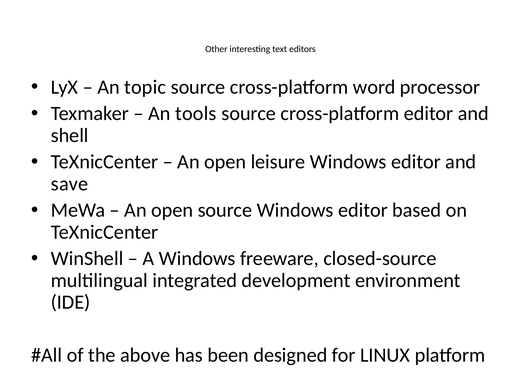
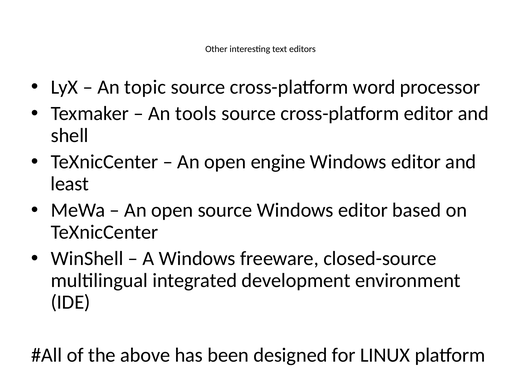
leisure: leisure -> engine (278, 162)
save: save -> least (70, 184)
